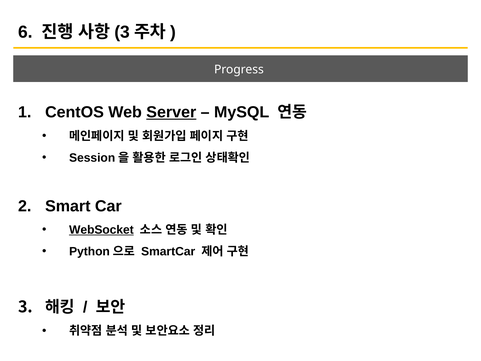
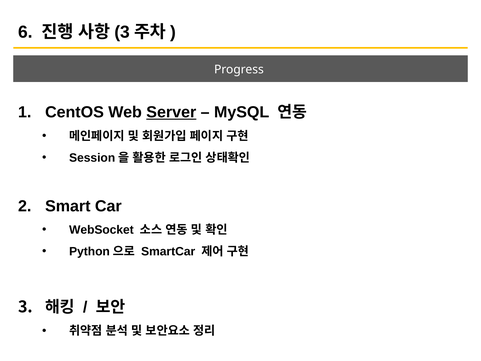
WebSocket underline: present -> none (101, 230)
